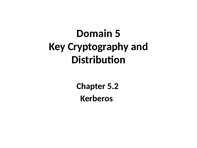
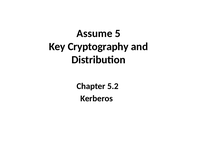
Domain: Domain -> Assume (94, 33)
